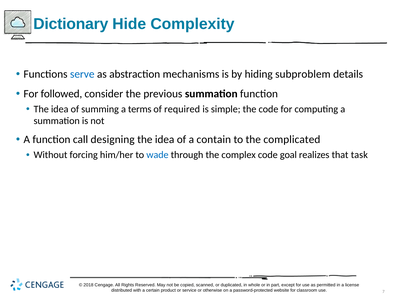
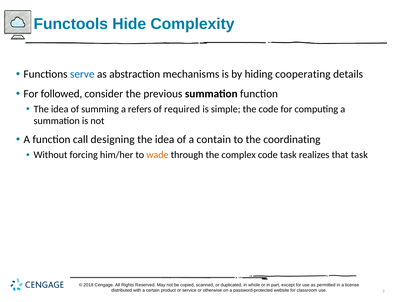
Dictionary: Dictionary -> Functools (71, 24)
subproblem: subproblem -> cooperating (303, 74)
terms: terms -> refers (140, 109)
complicated: complicated -> coordinating (292, 139)
wade colour: blue -> orange (157, 155)
code goal: goal -> task (288, 155)
